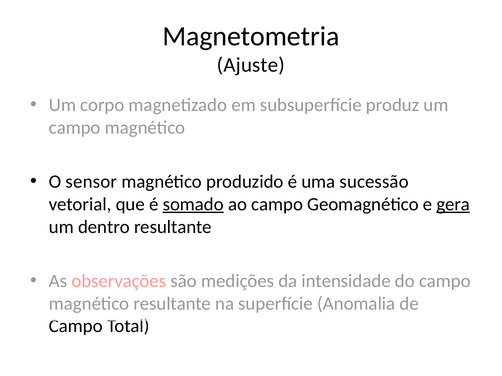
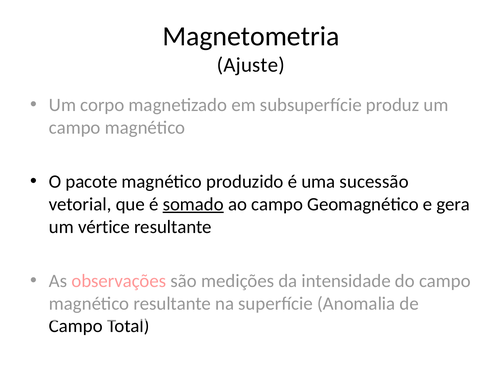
sensor: sensor -> pacote (92, 182)
gera underline: present -> none (453, 205)
dentro: dentro -> vértice (104, 227)
